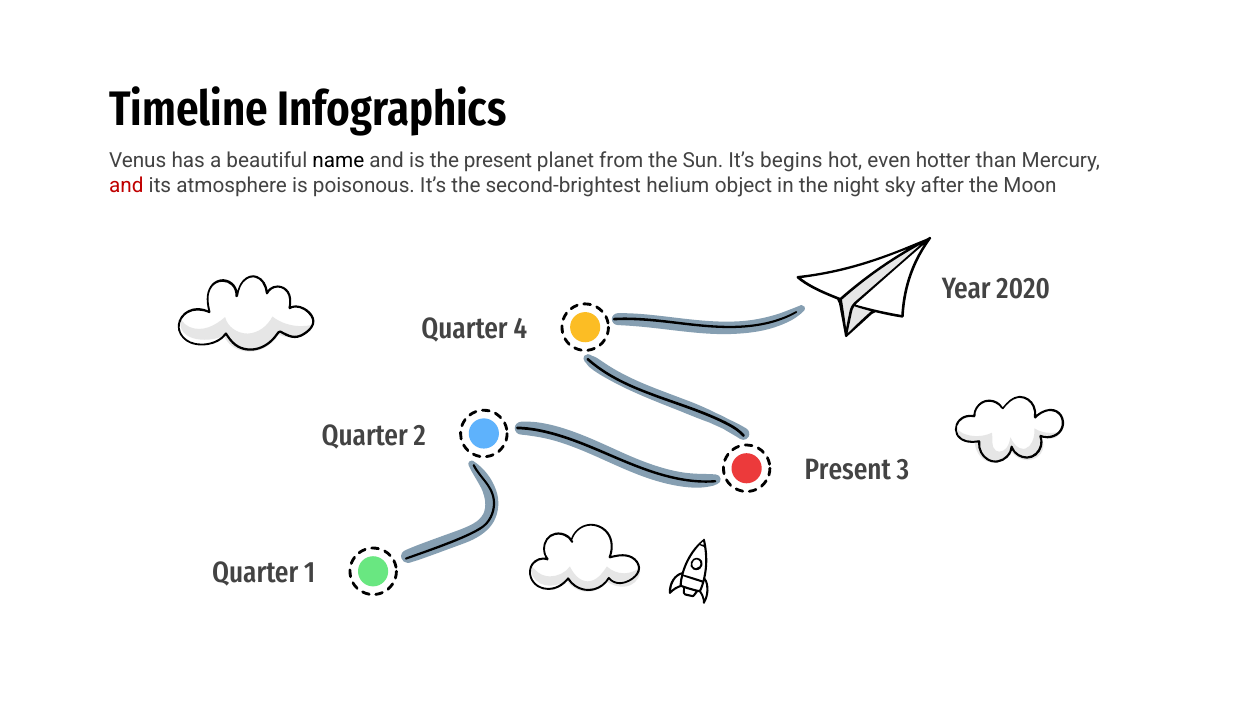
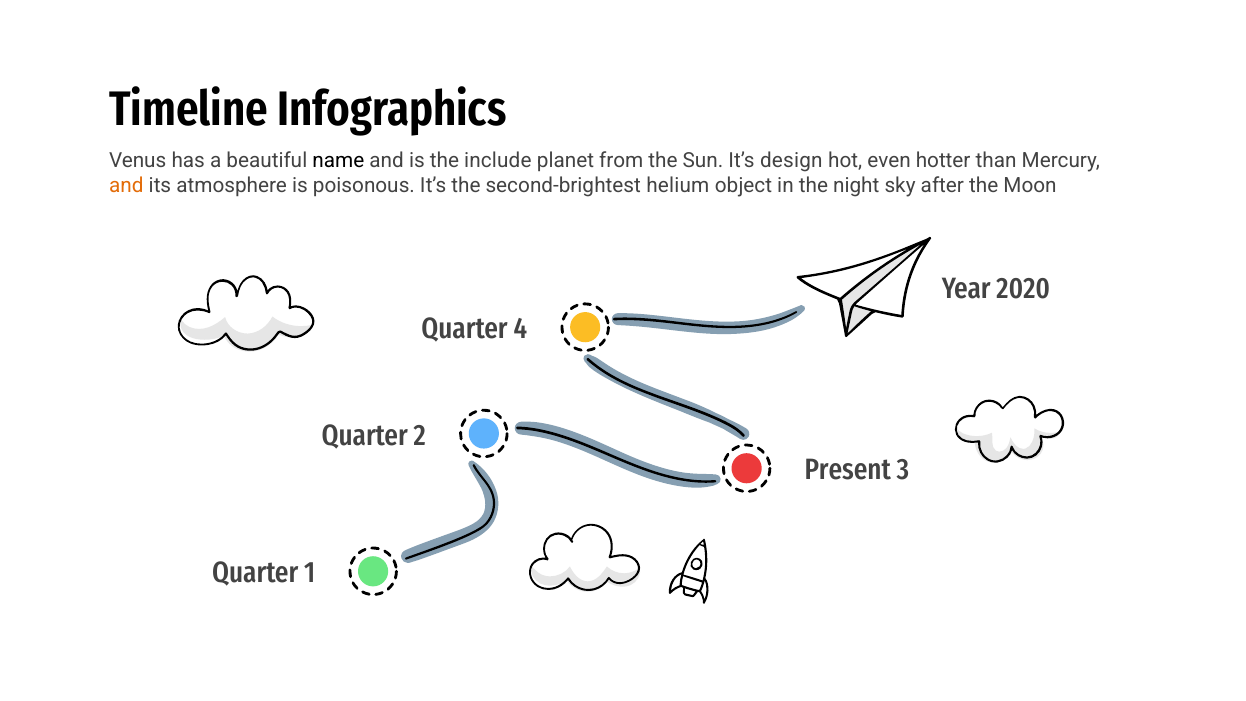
the present: present -> include (498, 160)
begins: begins -> design (791, 160)
and colour: red -> orange (126, 185)
